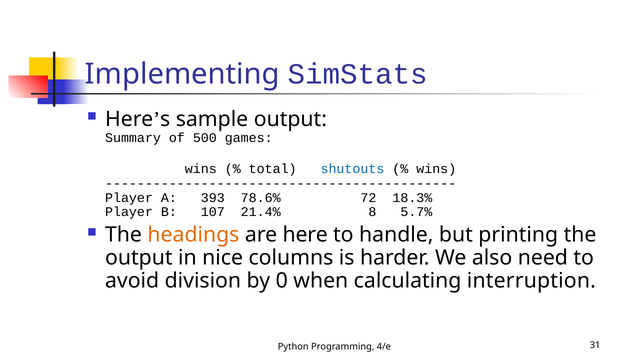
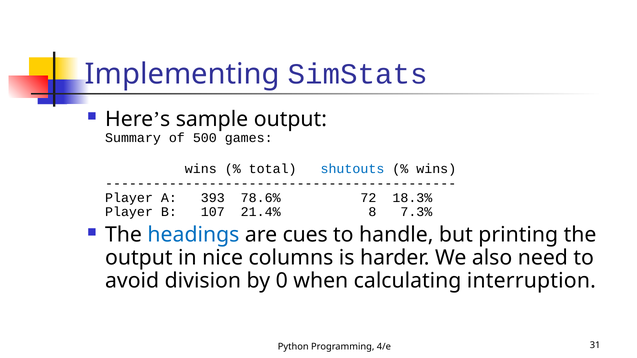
5.7%: 5.7% -> 7.3% (416, 212)
headings colour: orange -> blue (193, 235)
are here: here -> cues (305, 235)
